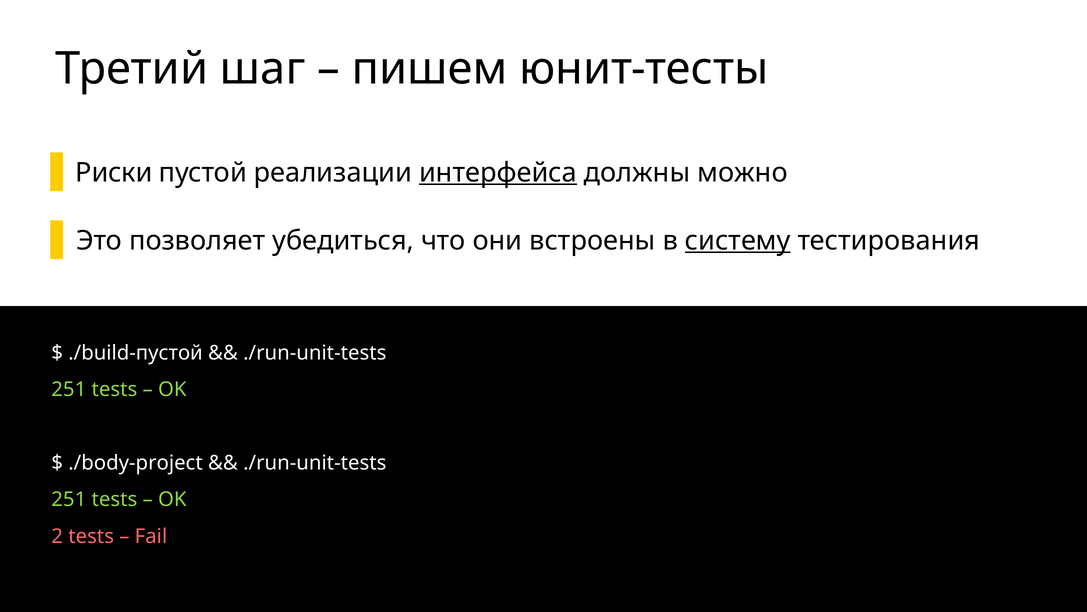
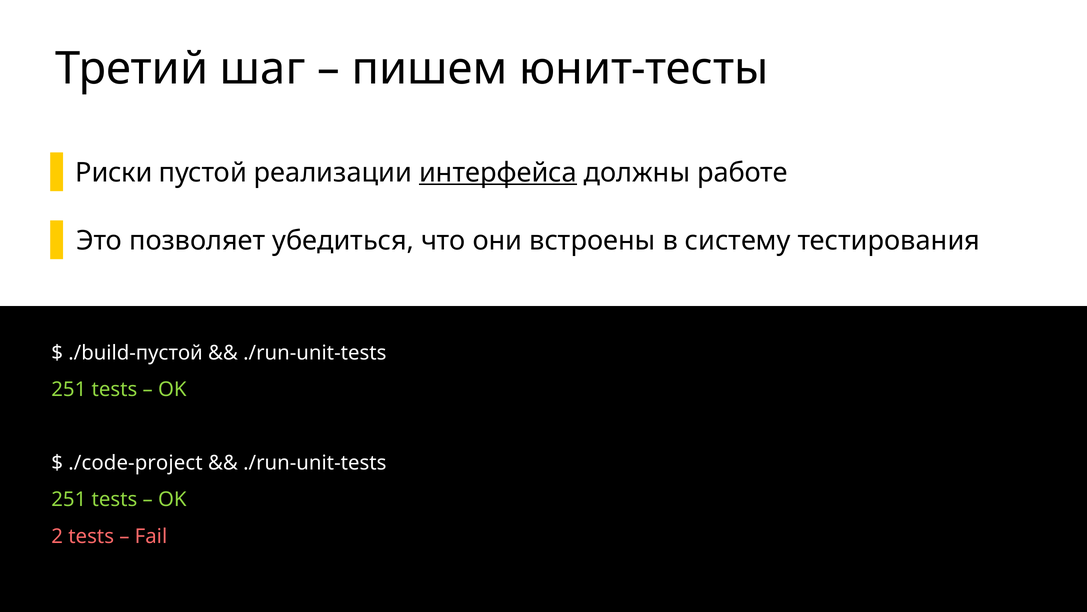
можно: можно -> работе (743, 172)
систему underline: present -> none (738, 240)
./body-project: ./body-project -> ./code-project (135, 463)
